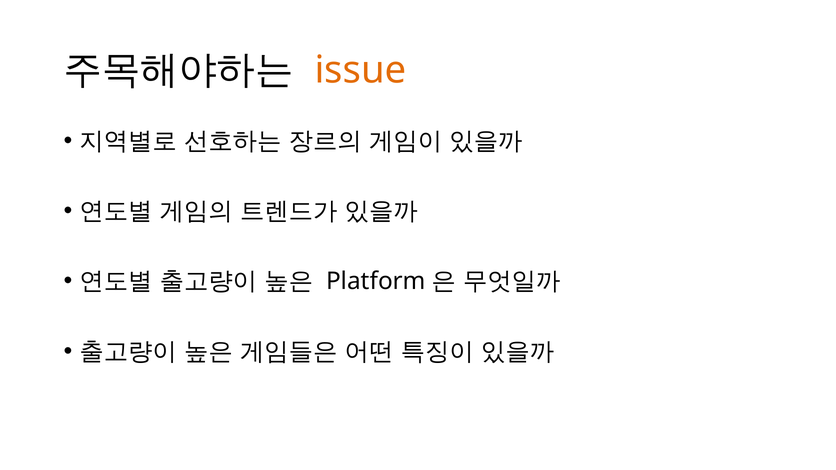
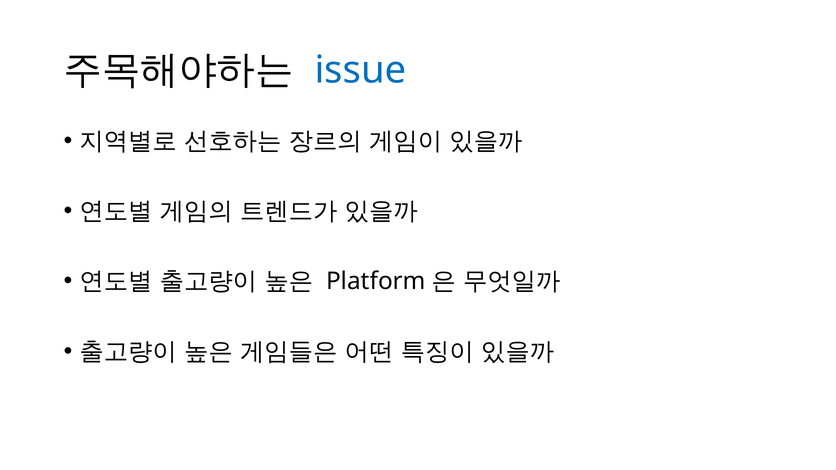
issue colour: orange -> blue (360, 70)
